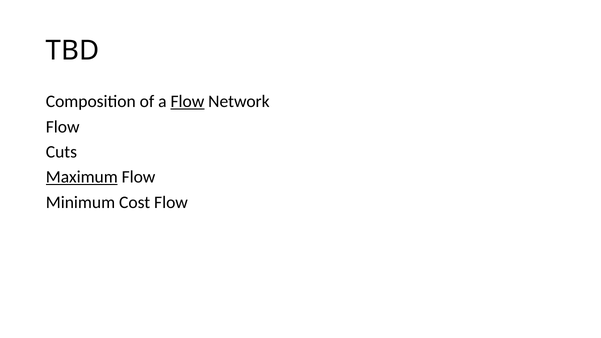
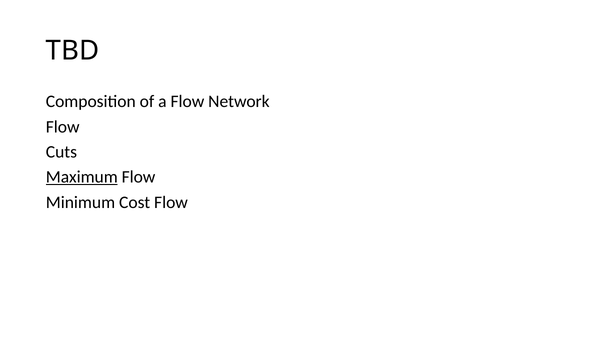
Flow underline: present -> none (187, 102)
